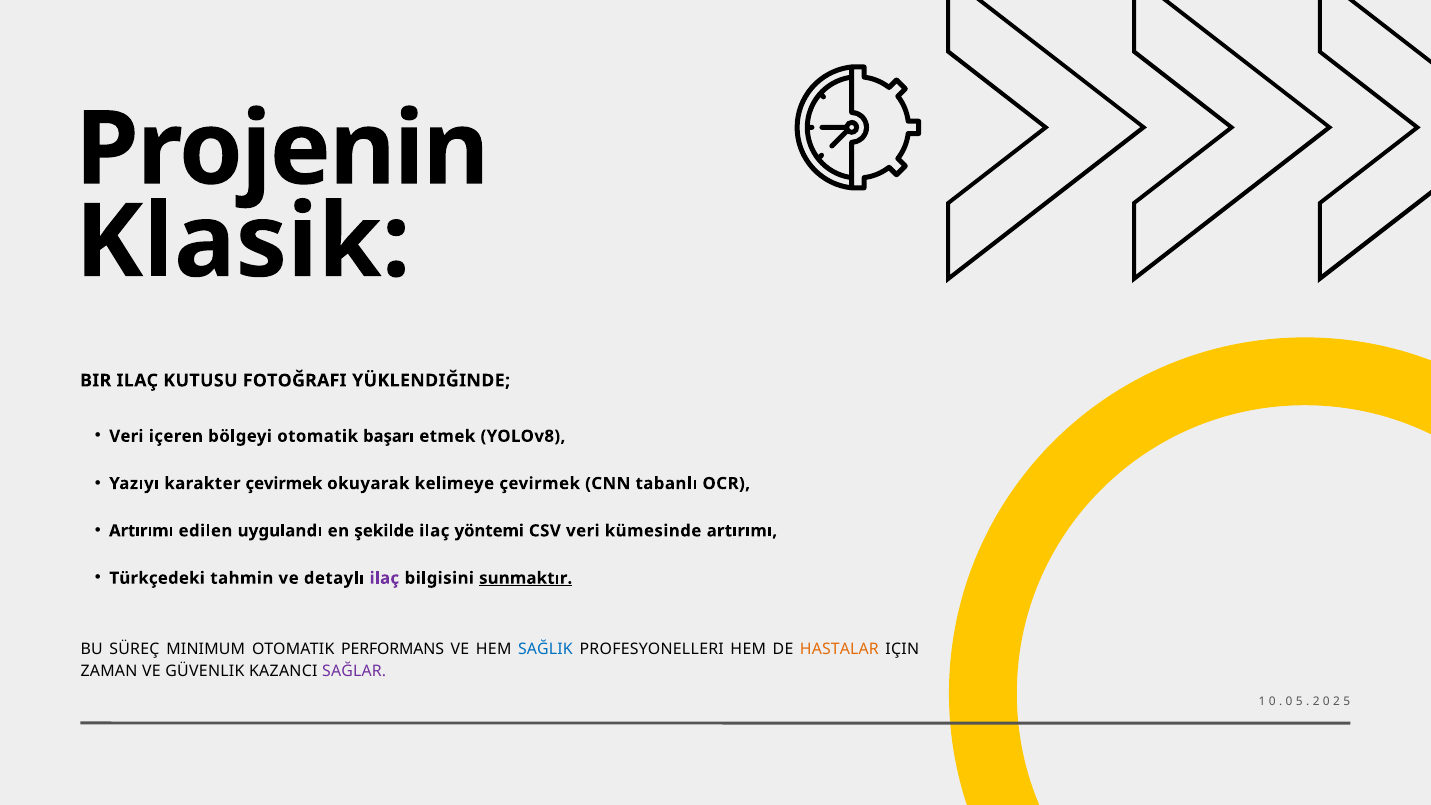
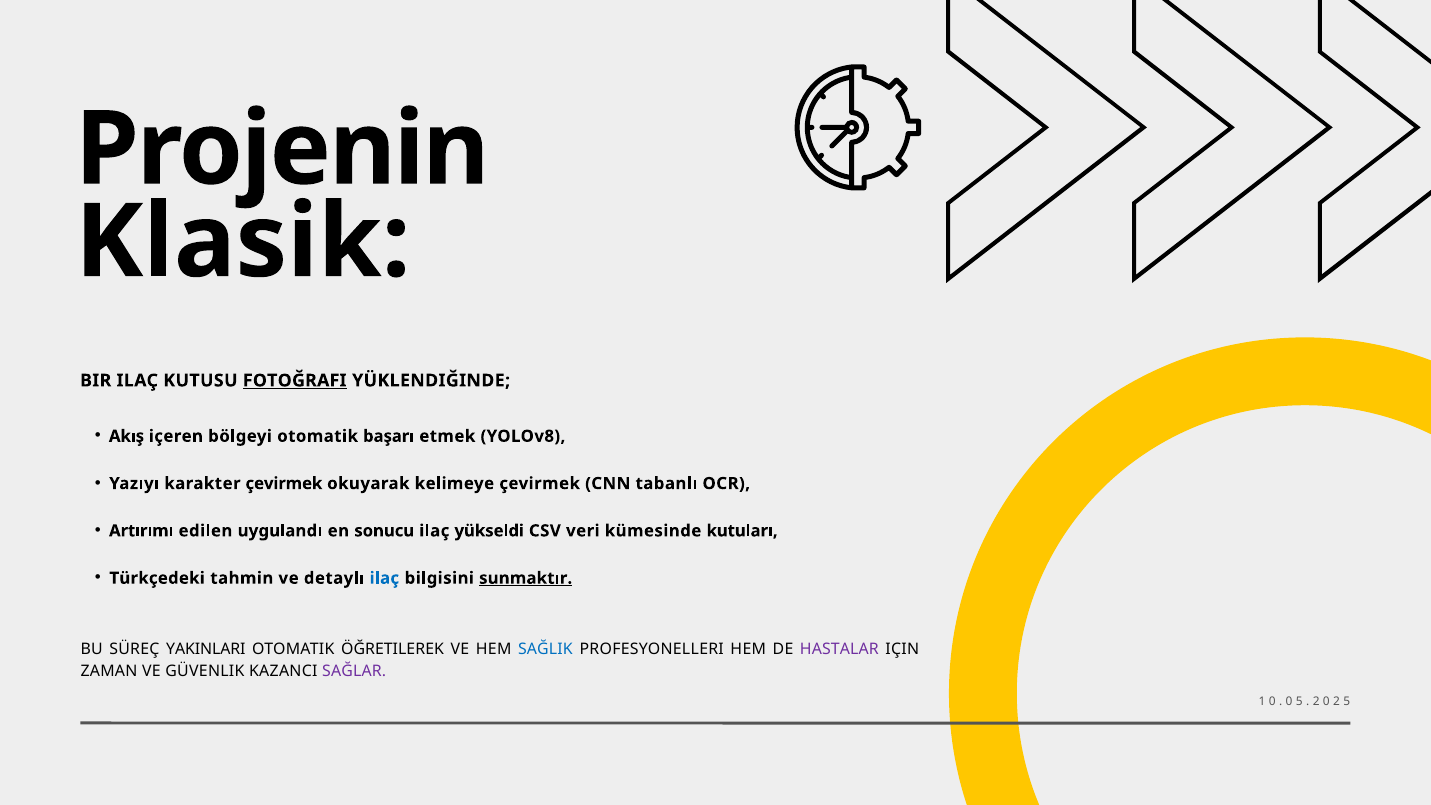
FOTOĞRAFI underline: none -> present (295, 381)
Veri: Veri -> Akış (127, 436)
şekilde: şekilde -> sonucu (384, 531)
yöntemi: yöntemi -> yükseldi (489, 531)
kümesinde artırımı: artırımı -> kutuları (742, 531)
ilaç colour: purple -> blue (384, 578)
MINIMUM: MINIMUM -> YAKINLARI (206, 649)
PERFORMANS: PERFORMANS -> ÖĞRETILEREK (393, 649)
HASTALAR colour: orange -> purple (839, 649)
